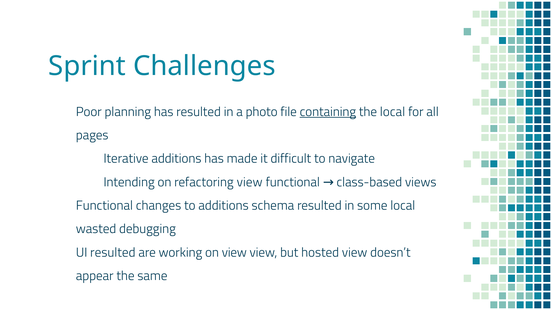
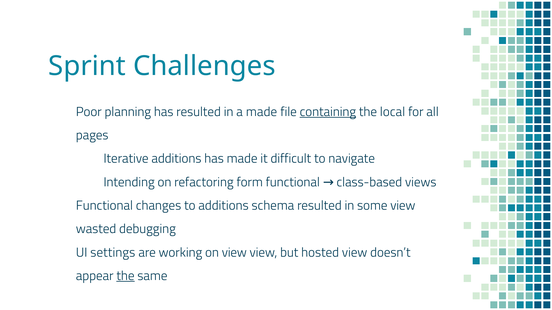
a photo: photo -> made (262, 112)
refactoring view: view -> form (250, 182)
some local: local -> view (403, 206)
UI resulted: resulted -> settings (113, 253)
the underline: none -> present (125, 276)
